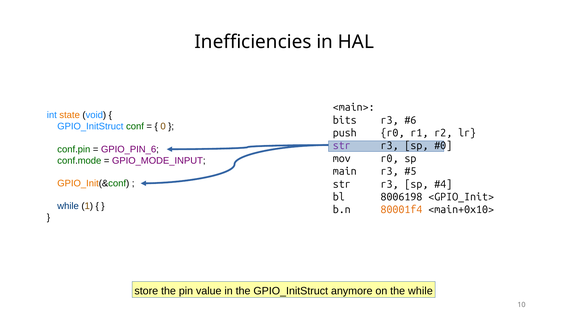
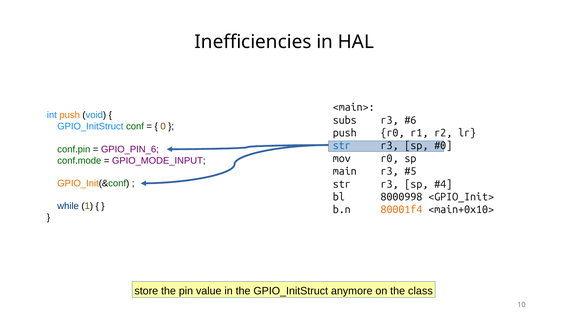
int state: state -> push (70, 115)
bits: bits -> subs (345, 120)
str colour: purple -> blue (342, 146)
8006198: 8006198 -> 8000998 (401, 197)
the while: while -> class (420, 291)
